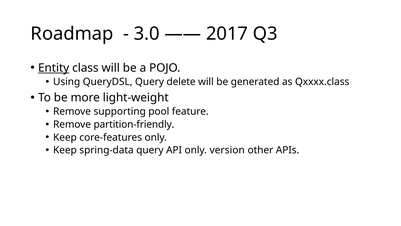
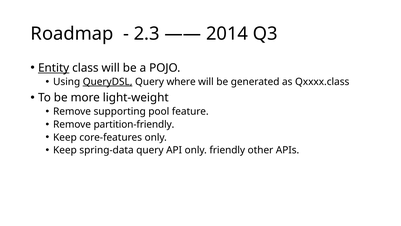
3.0: 3.0 -> 2.3 (147, 34)
2017: 2017 -> 2014 (227, 34)
QueryDSL underline: none -> present (108, 82)
delete: delete -> where (181, 82)
version: version -> friendly (227, 150)
